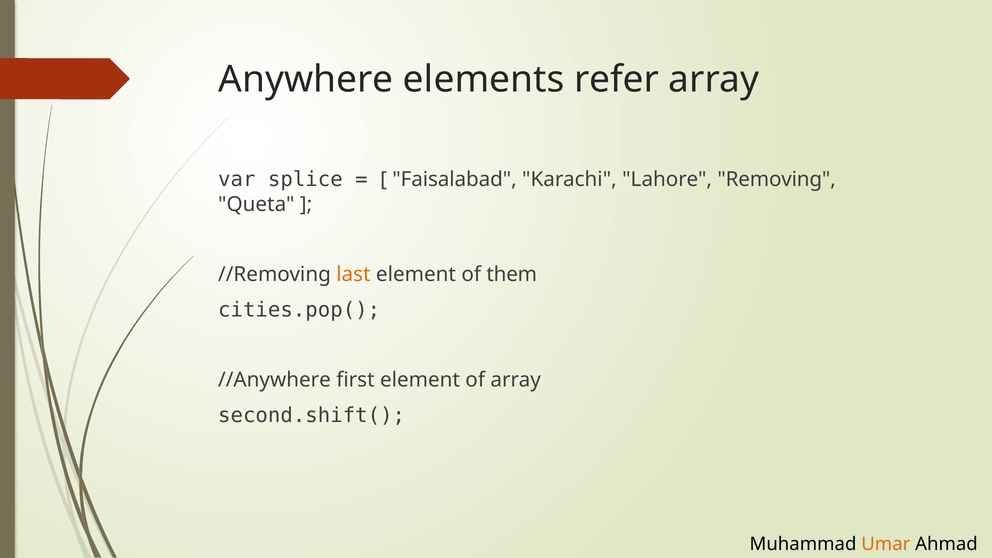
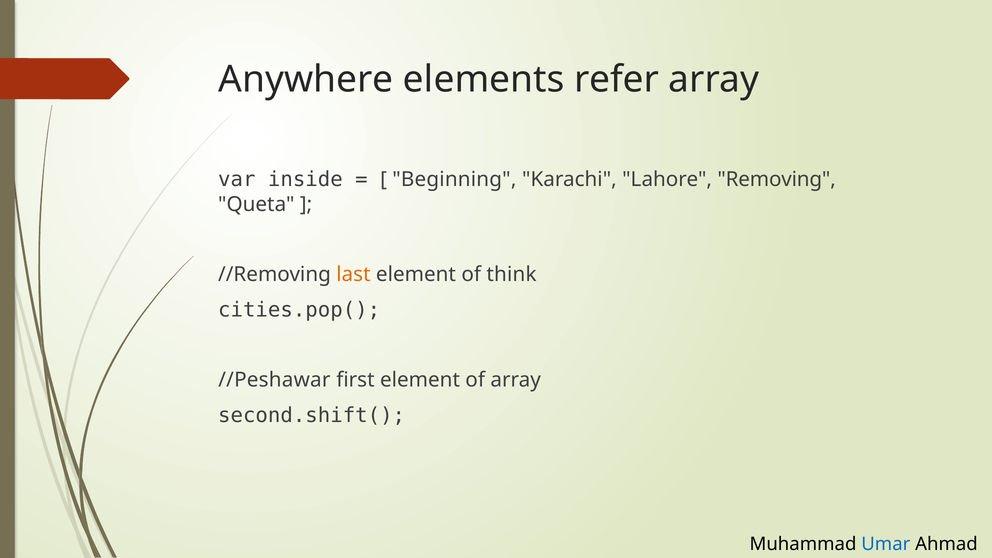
splice: splice -> inside (305, 179)
Faisalabad: Faisalabad -> Beginning (454, 179)
them: them -> think (512, 275)
//Anywhere: //Anywhere -> //Peshawar (274, 380)
Umar colour: orange -> blue (886, 544)
